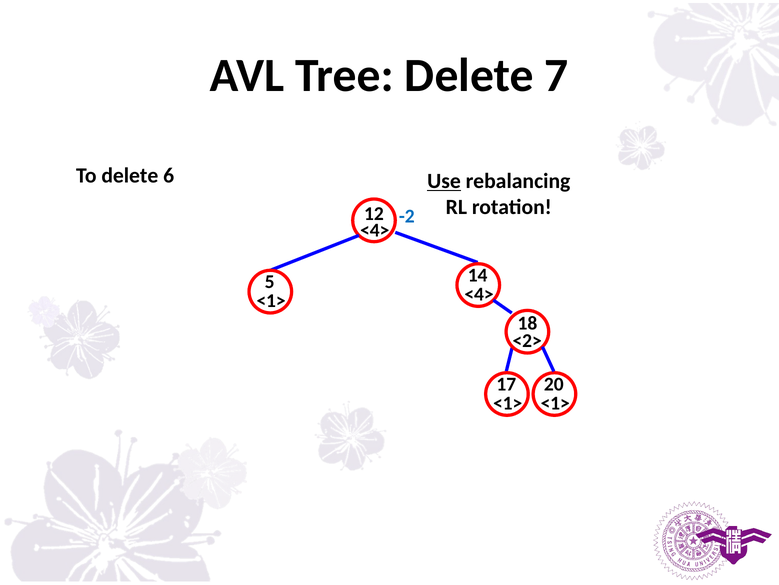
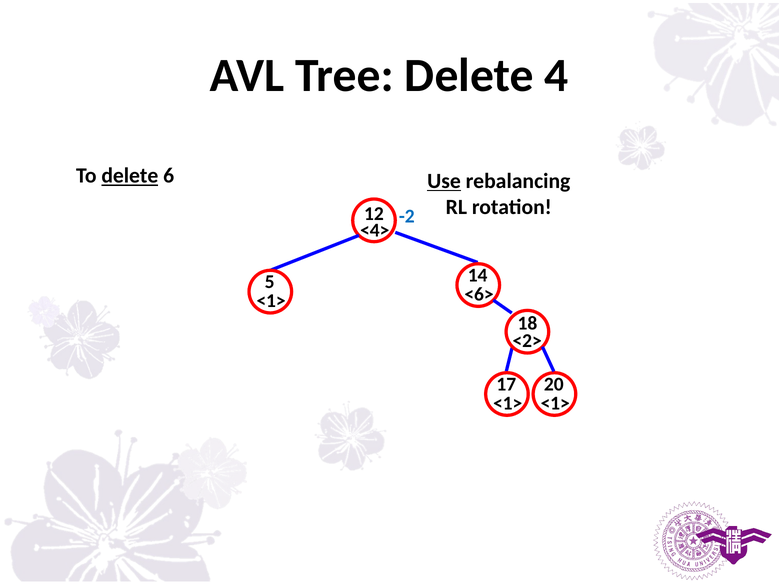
7: 7 -> 4 (556, 75)
delete underline: none -> present (130, 176)
<4>: <4> -> <6> (479, 294)
